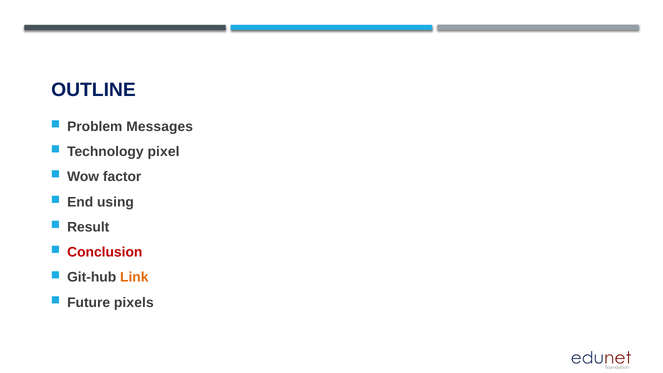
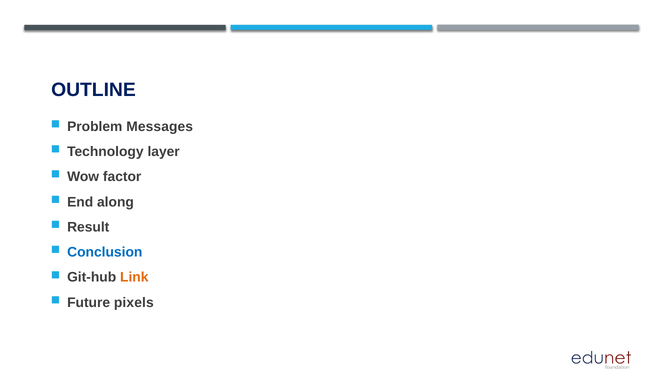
pixel: pixel -> layer (164, 152)
using: using -> along (115, 202)
Conclusion colour: red -> blue (105, 252)
